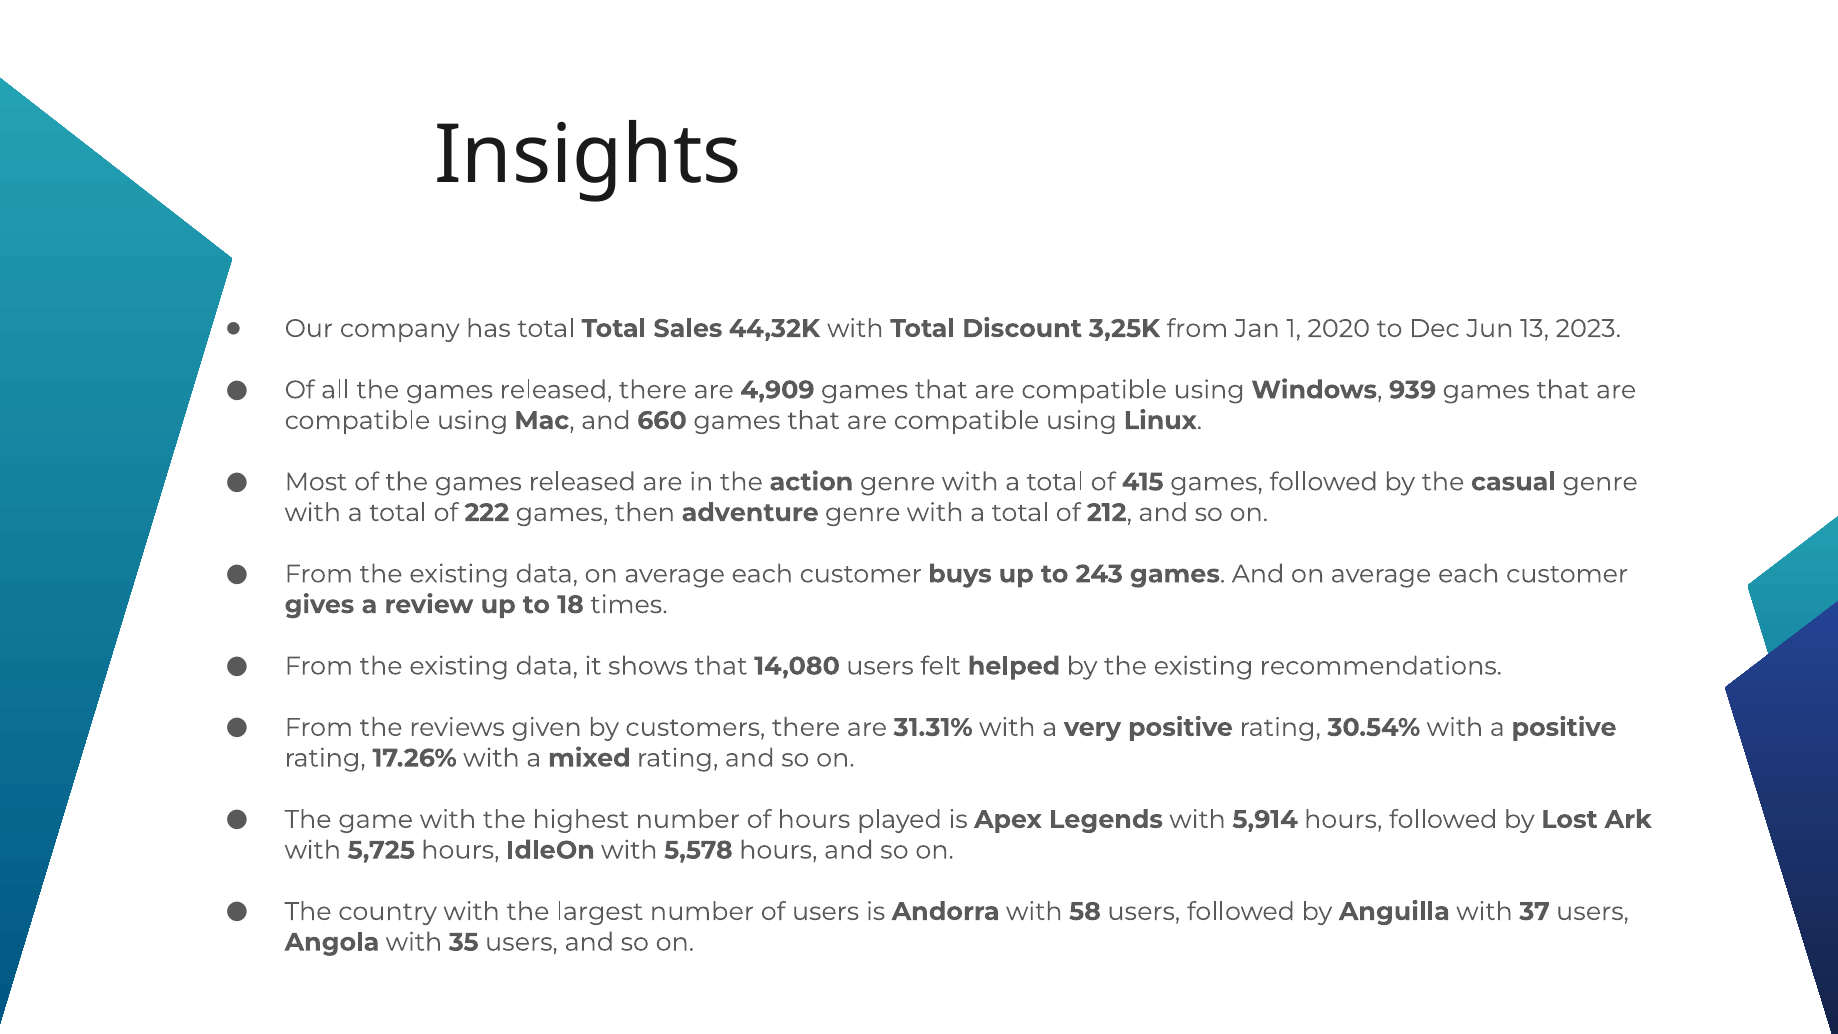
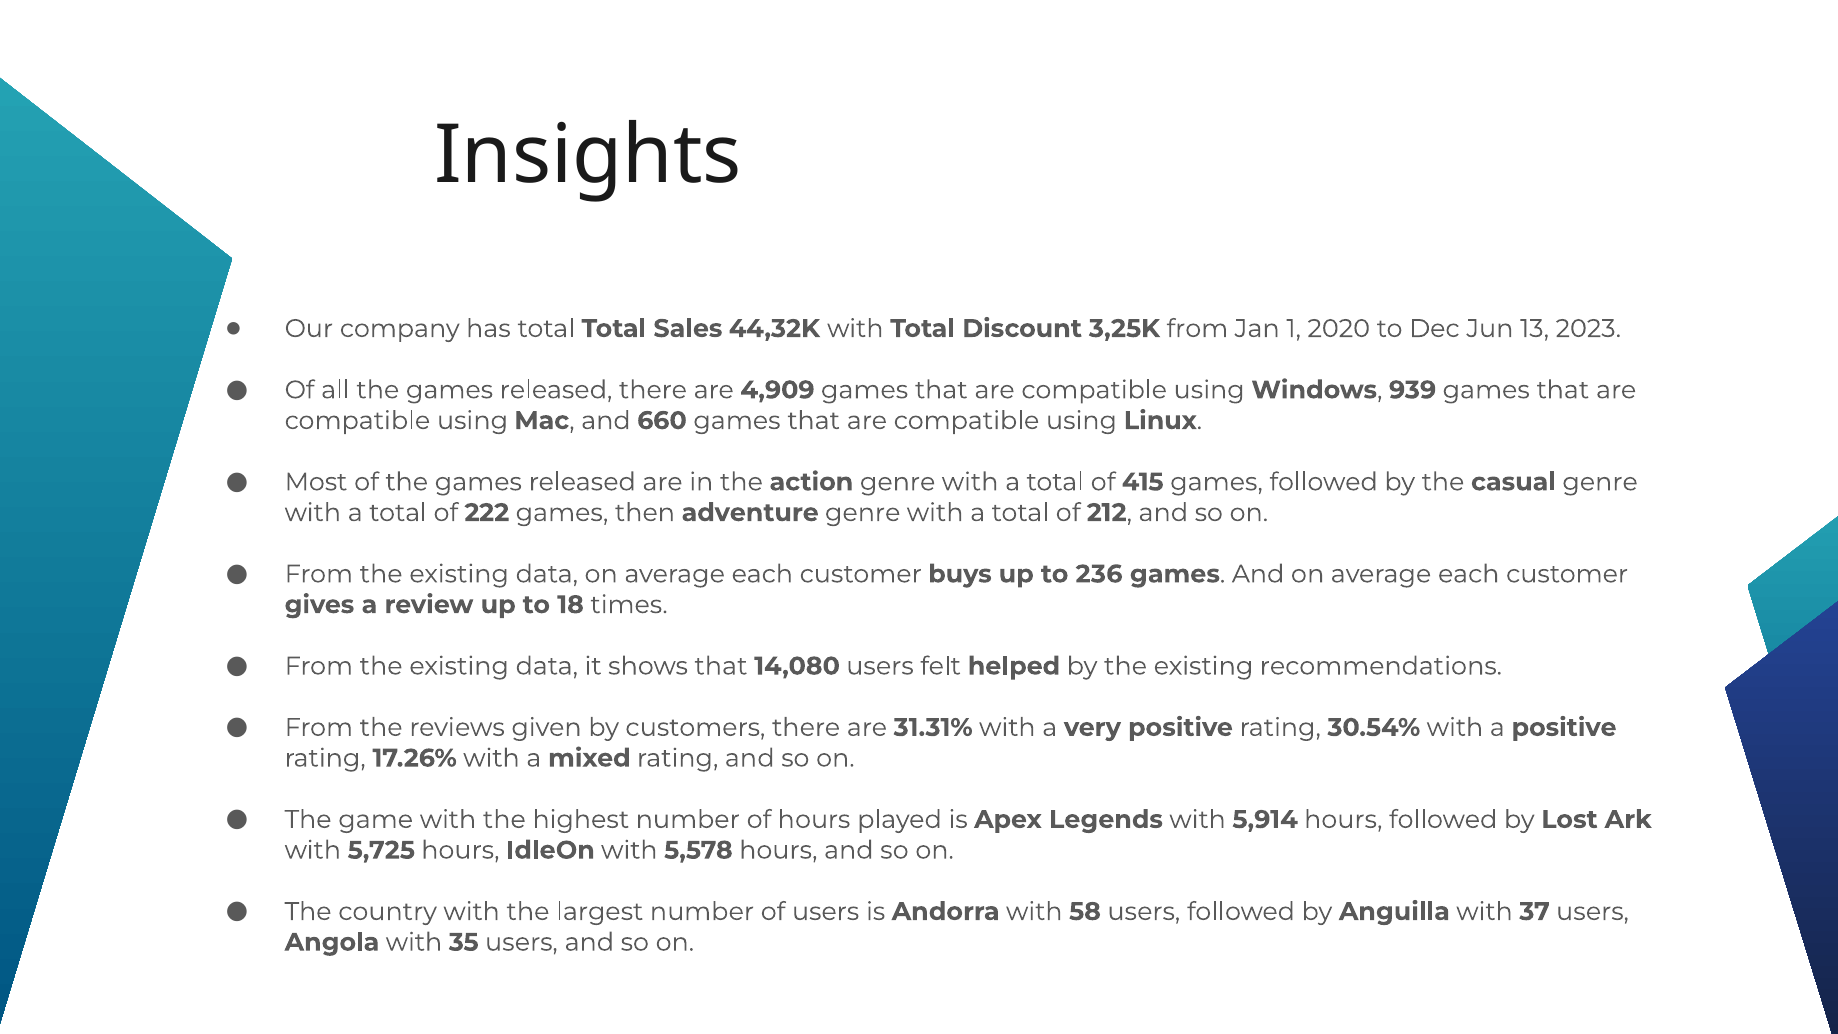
243: 243 -> 236 (1099, 574)
